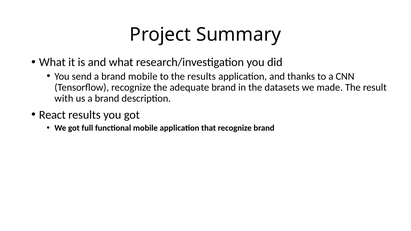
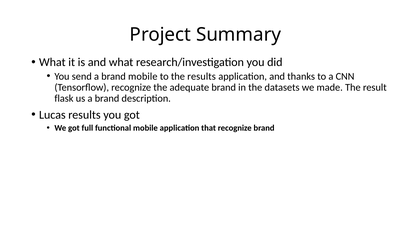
with: with -> flask (64, 99)
React: React -> Lucas (52, 115)
